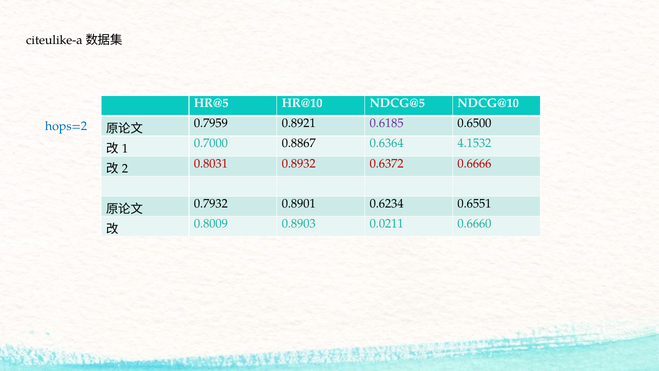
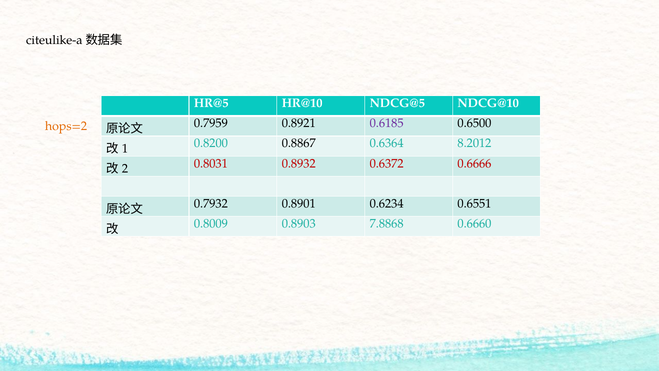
hops=2 colour: blue -> orange (66, 126)
0.7000: 0.7000 -> 0.8200 (211, 143)
4.1532: 4.1532 -> 8.2012 (474, 143)
0.0211: 0.0211 -> 7.8868 (387, 223)
